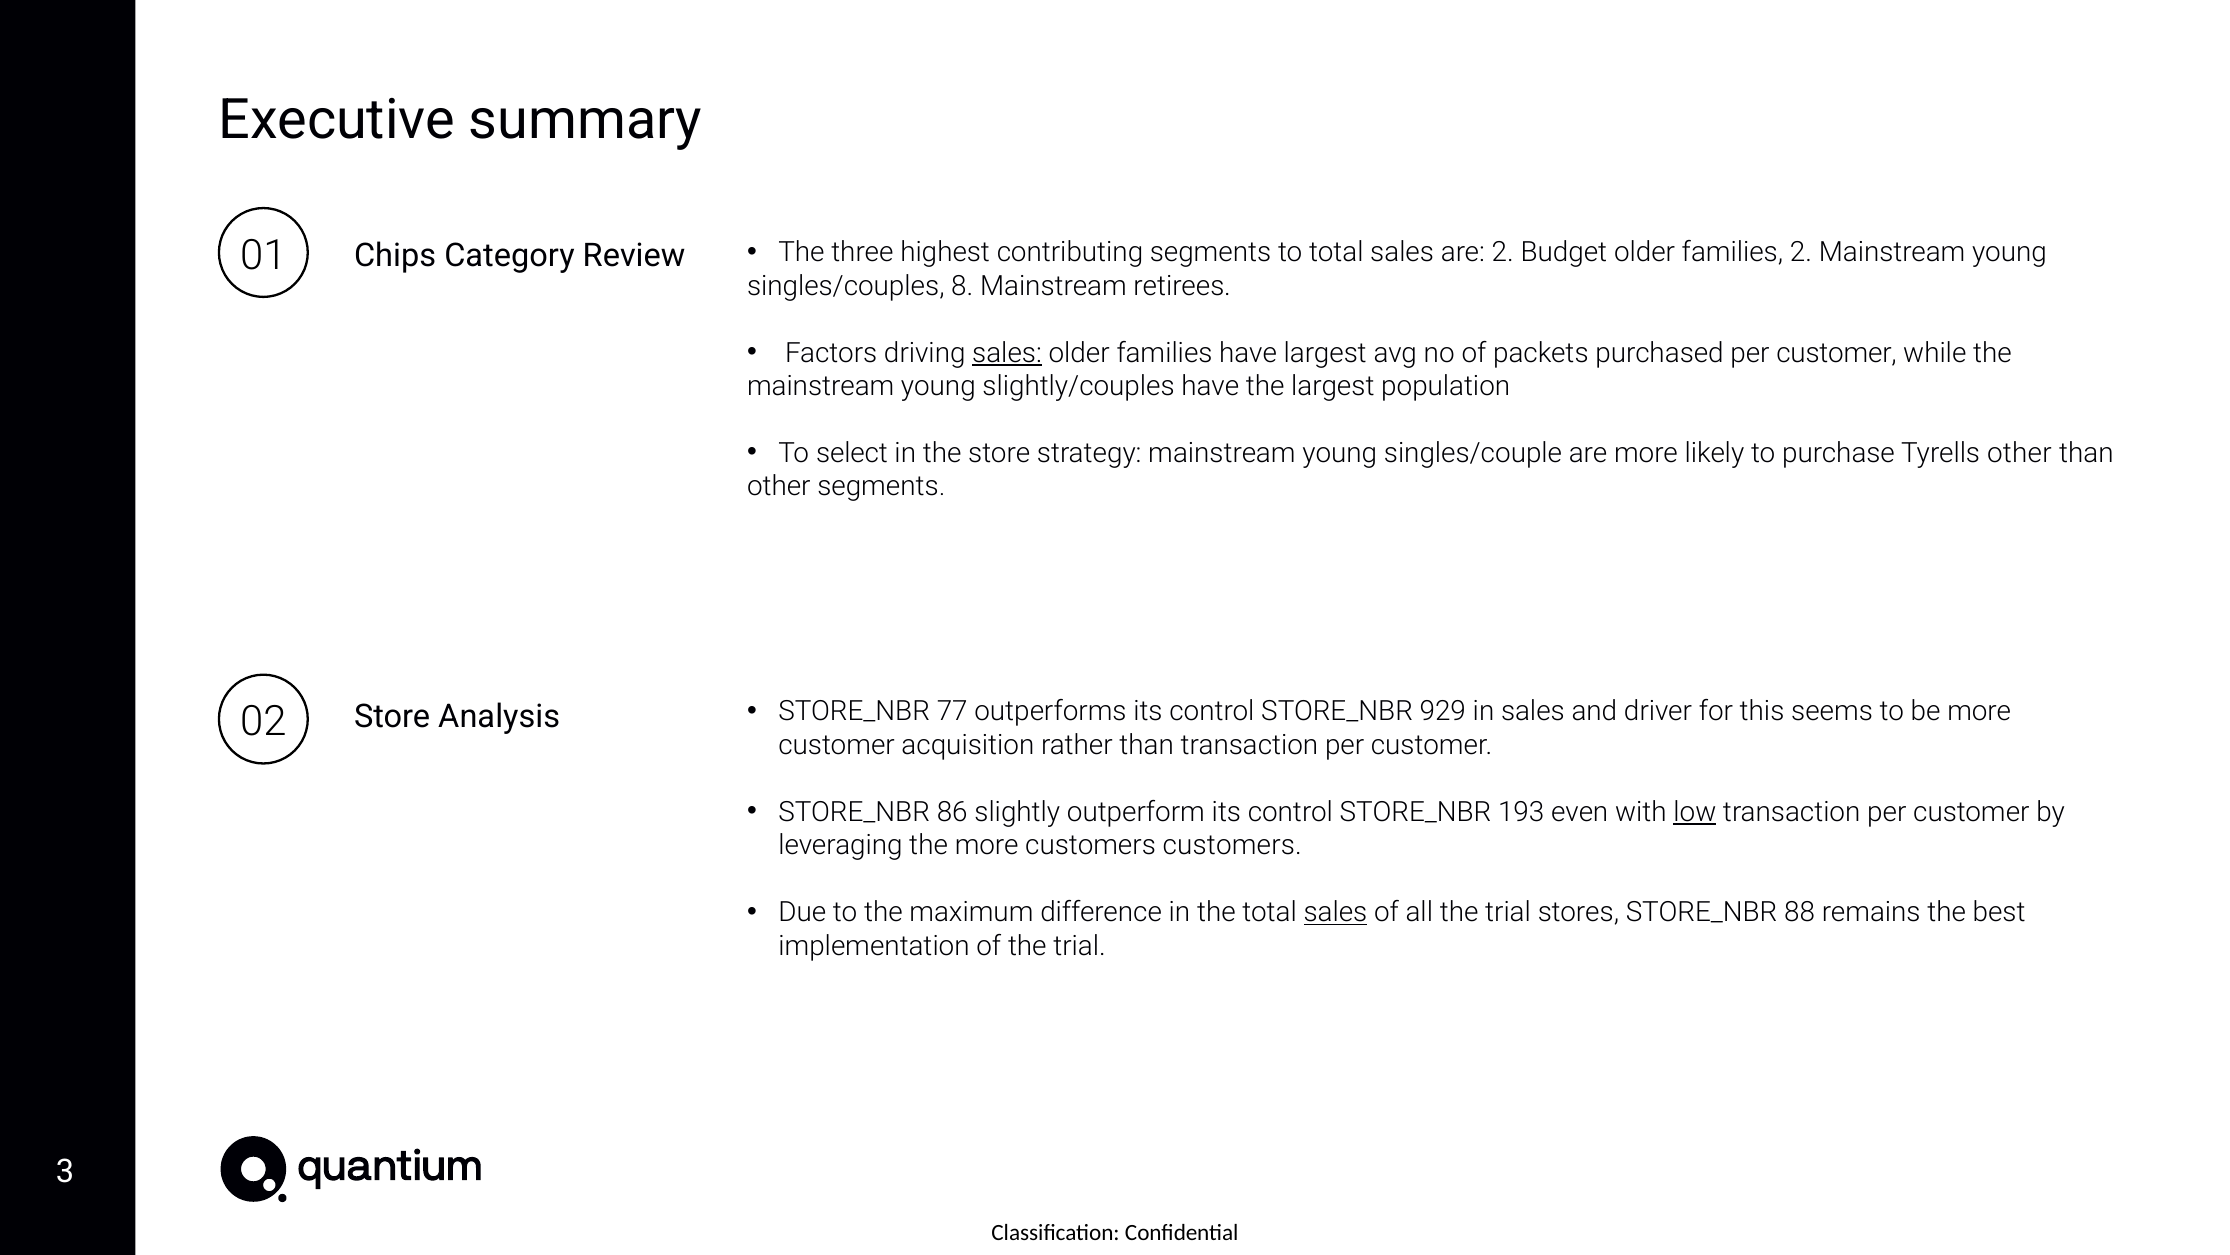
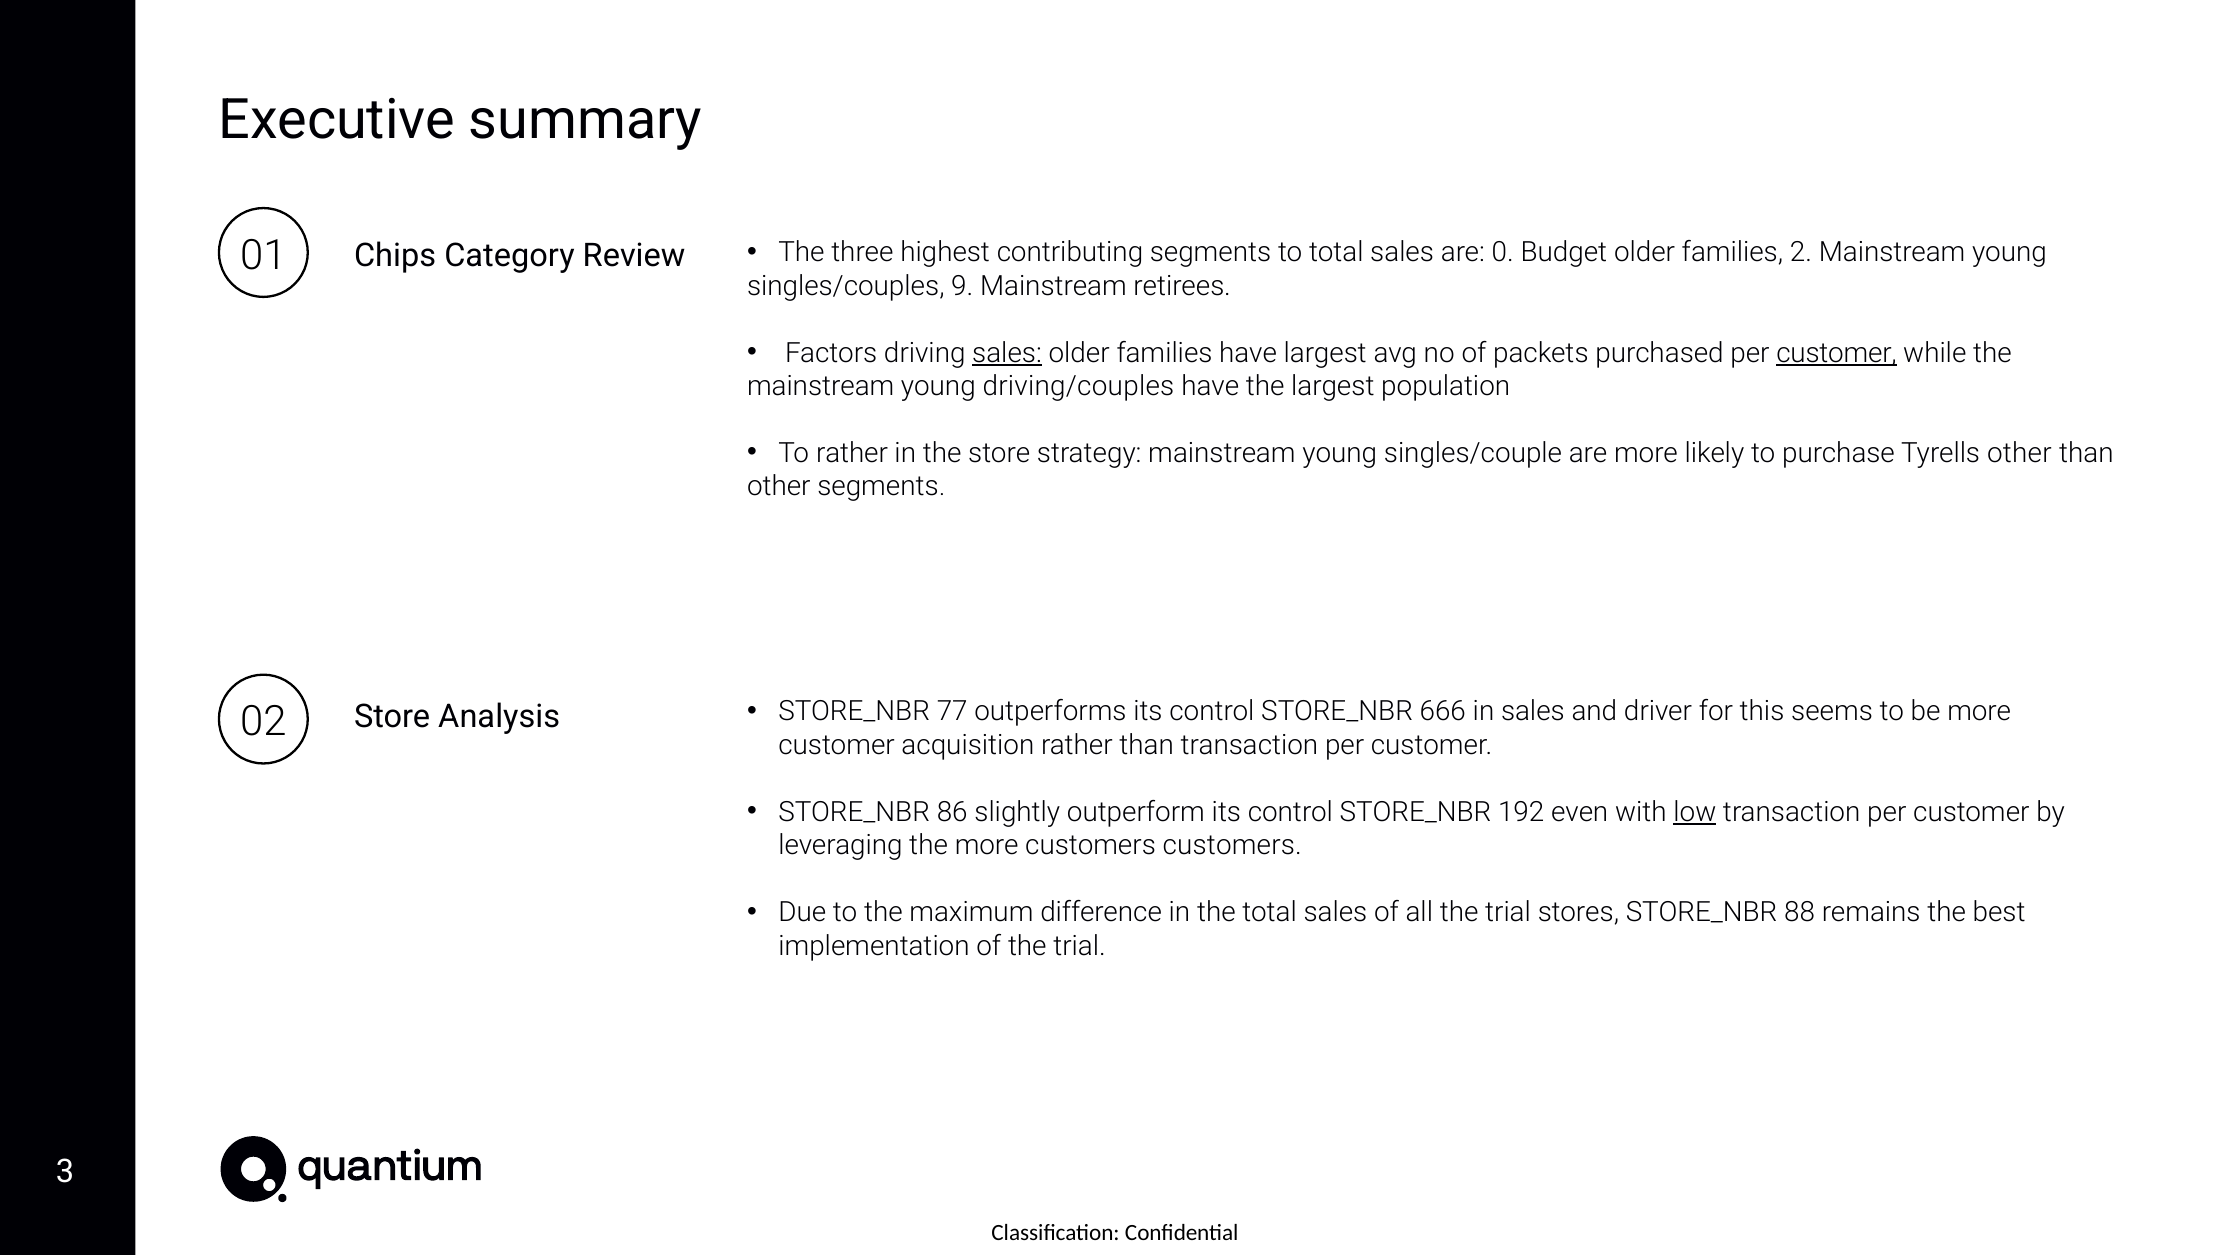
are 2: 2 -> 0 (1503, 252)
8: 8 -> 9 (962, 286)
customer underline: none -> present (1837, 353)
slightly/couples: slightly/couples -> driving/couples (1078, 386)
To select: select -> rather (852, 453)
929: 929 -> 666 (1443, 711)
193: 193 -> 192 (1521, 812)
sales underline: present -> none (1335, 912)
